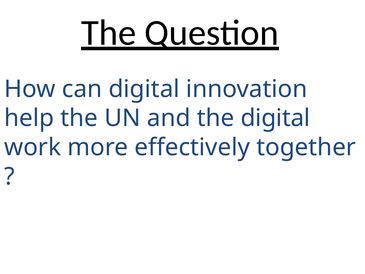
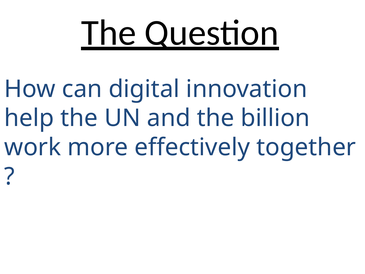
the digital: digital -> billion (275, 118)
